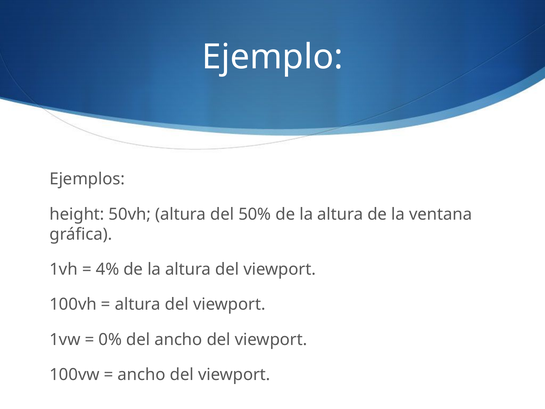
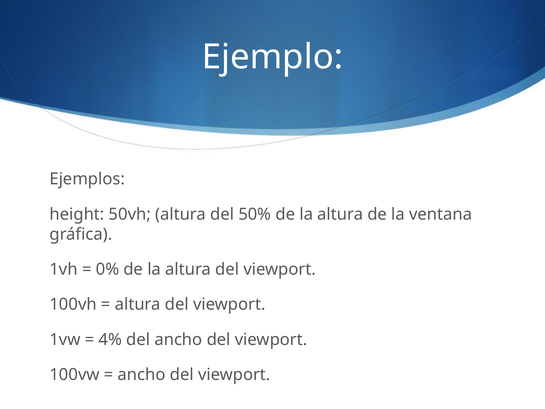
4%: 4% -> 0% (108, 269)
0%: 0% -> 4% (110, 339)
